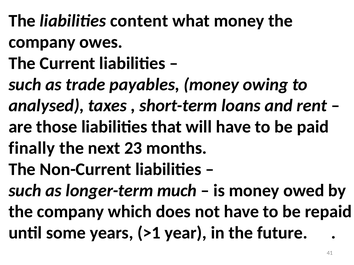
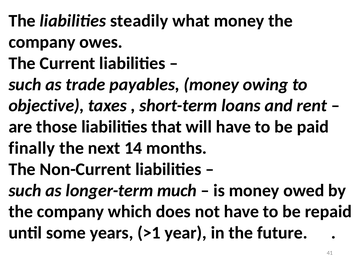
content: content -> steadily (139, 21)
analysed: analysed -> objective (46, 106)
23: 23 -> 14 (133, 148)
